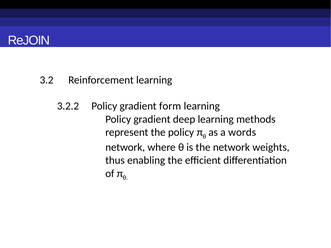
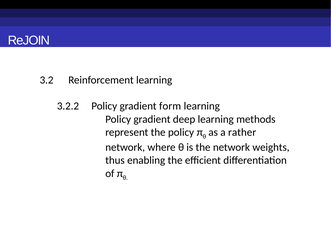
words: words -> rather (242, 133)
